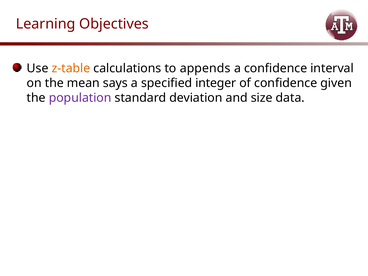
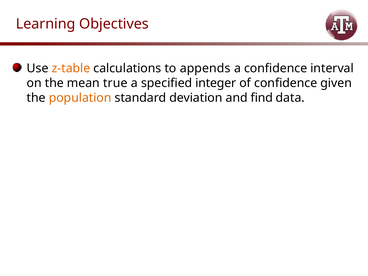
says: says -> true (115, 83)
population colour: purple -> orange (80, 98)
size: size -> find (262, 98)
